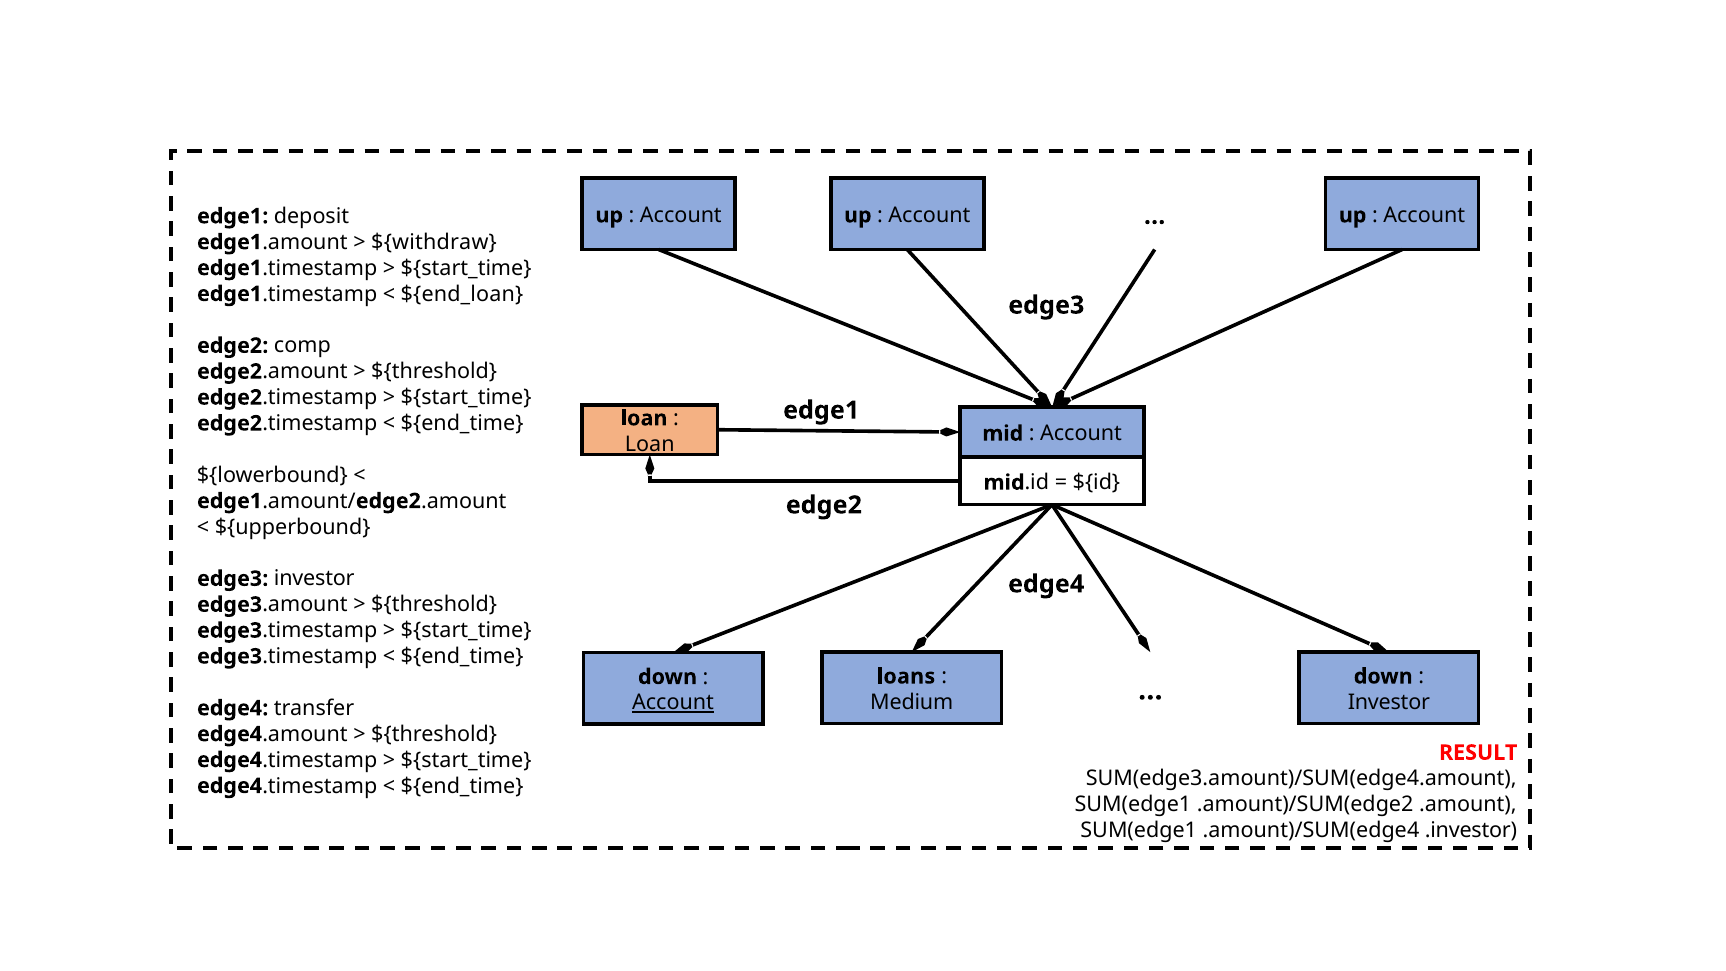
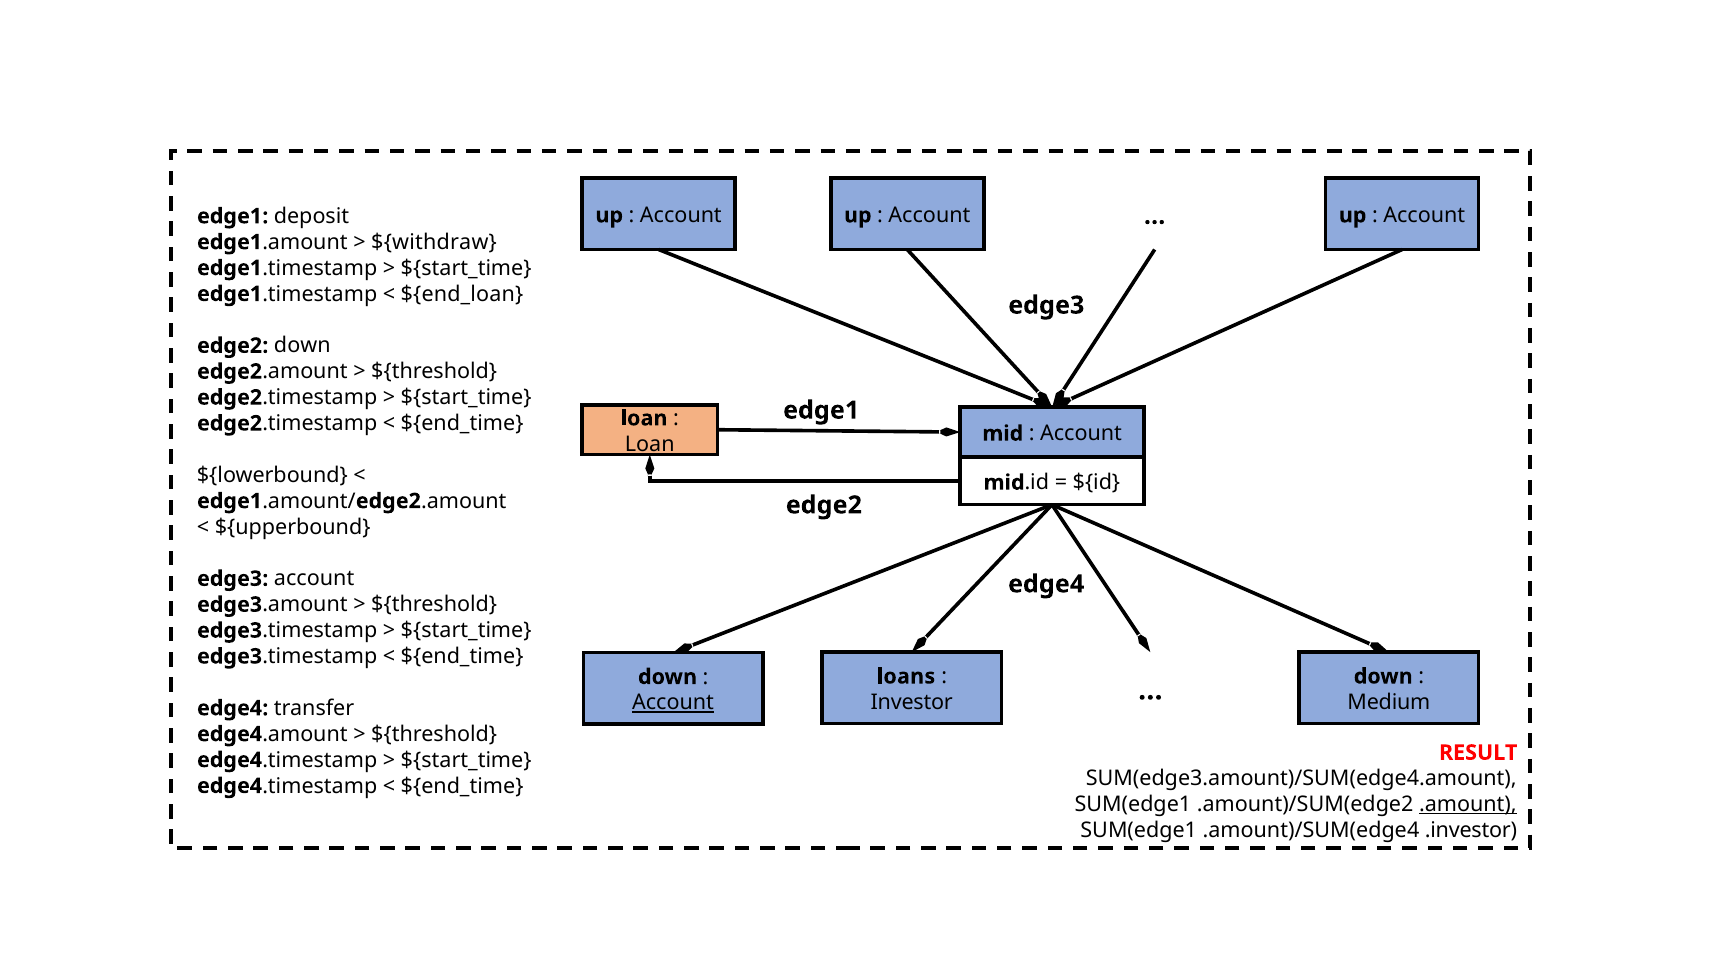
edge2 comp: comp -> down (302, 346)
edge3 investor: investor -> account (314, 579)
Medium: Medium -> Investor (912, 702)
Investor: Investor -> Medium (1389, 702)
.amount underline: none -> present (1468, 804)
